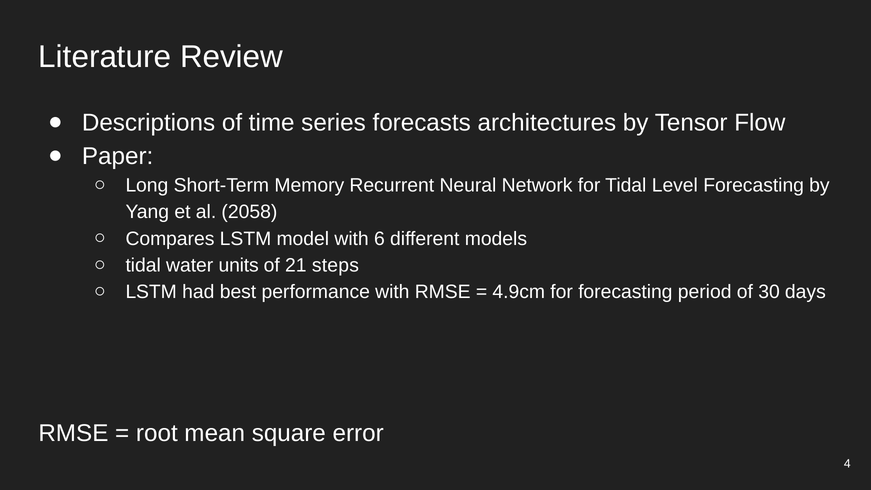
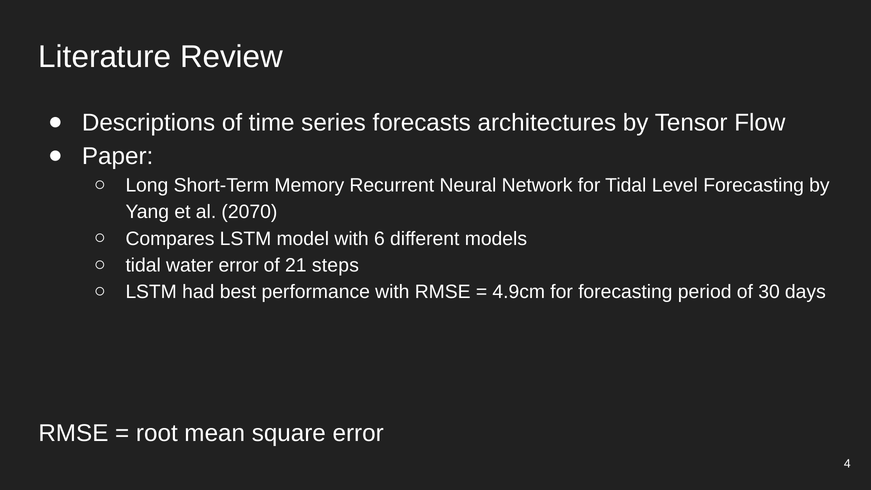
2058: 2058 -> 2070 (249, 212)
water units: units -> error (239, 265)
